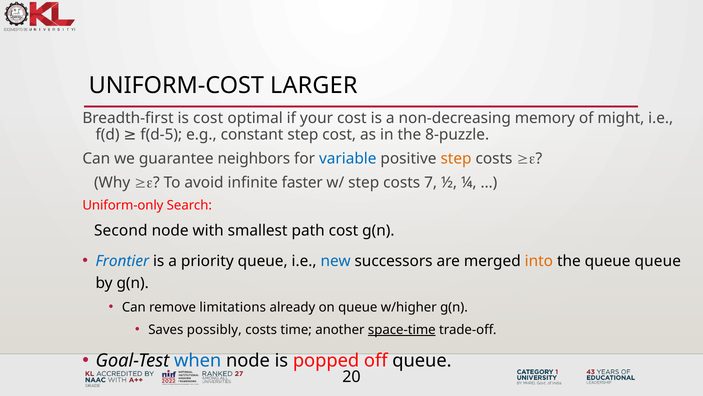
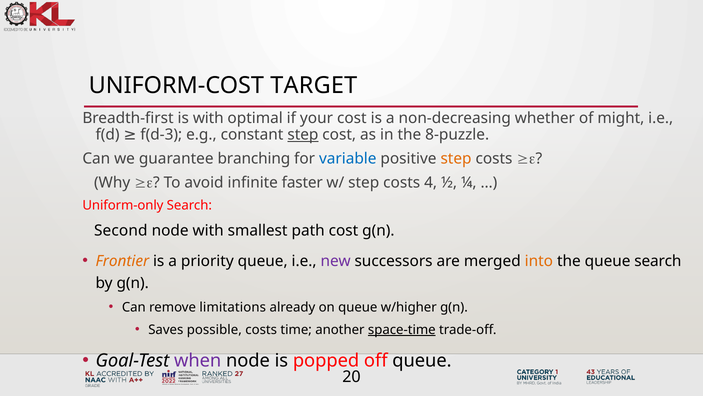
LARGER: LARGER -> TARGET (314, 85)
is cost: cost -> with (208, 118)
memory: memory -> whether (545, 118)
f(d-5: f(d-5 -> f(d-3 (161, 135)
step underline: none -> present (303, 135)
neighbors: neighbors -> branching (254, 159)
7: 7 -> 4 (431, 182)
Frontier colour: blue -> orange (122, 261)
new colour: blue -> purple (336, 261)
queue queue: queue -> search (658, 261)
possibly: possibly -> possible (214, 329)
when colour: blue -> purple (198, 360)
